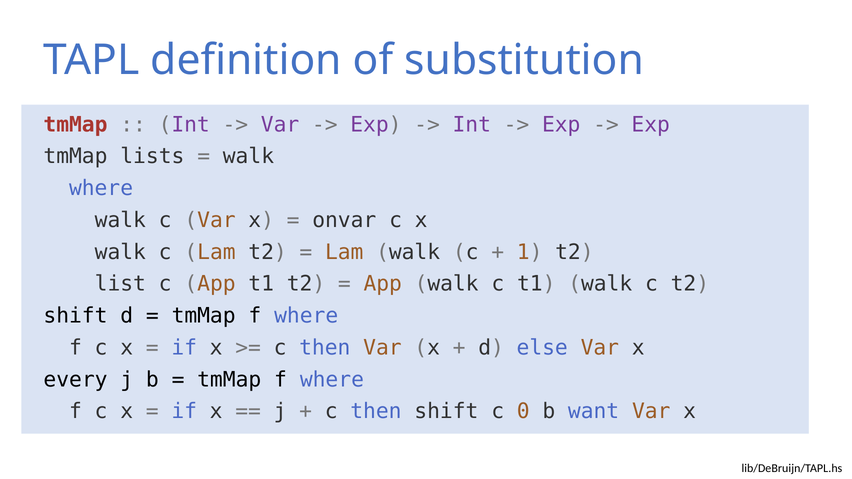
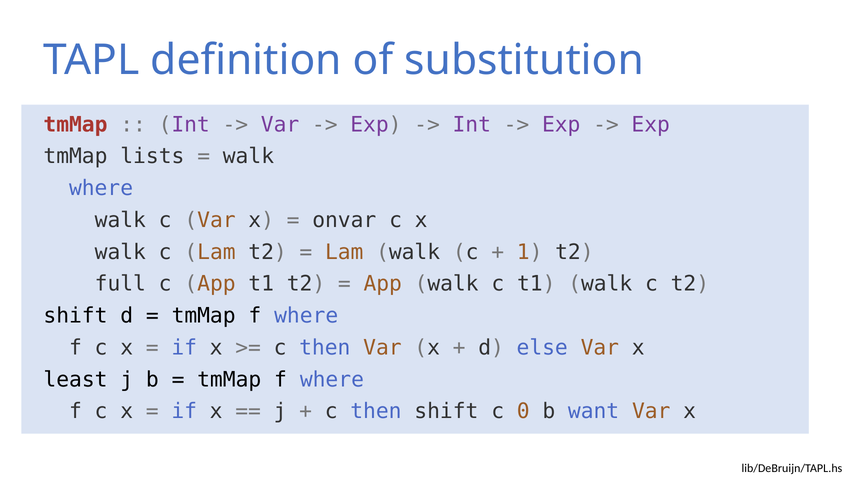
list: list -> full (120, 284)
every: every -> least (76, 380)
